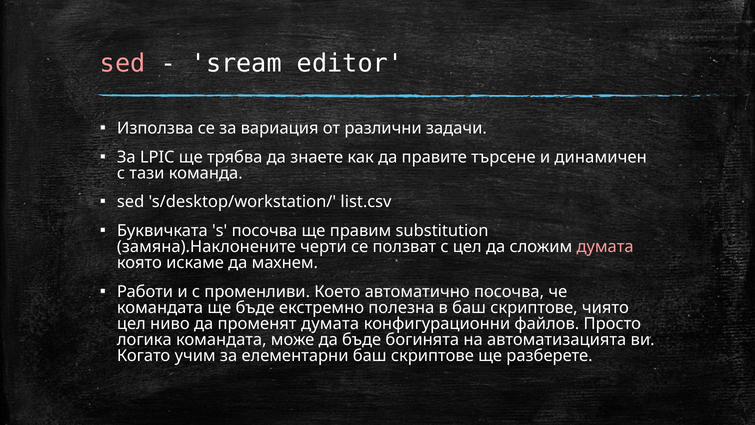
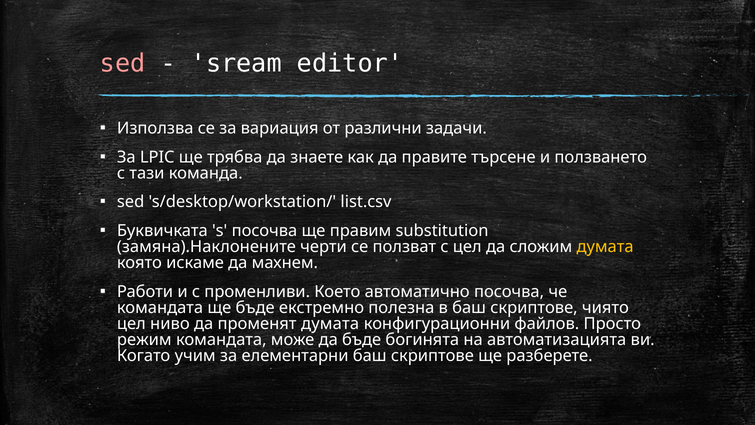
динамичен: динамичен -> ползването (601, 157)
думата colour: pink -> yellow (605, 247)
логика: логика -> режим (144, 340)
